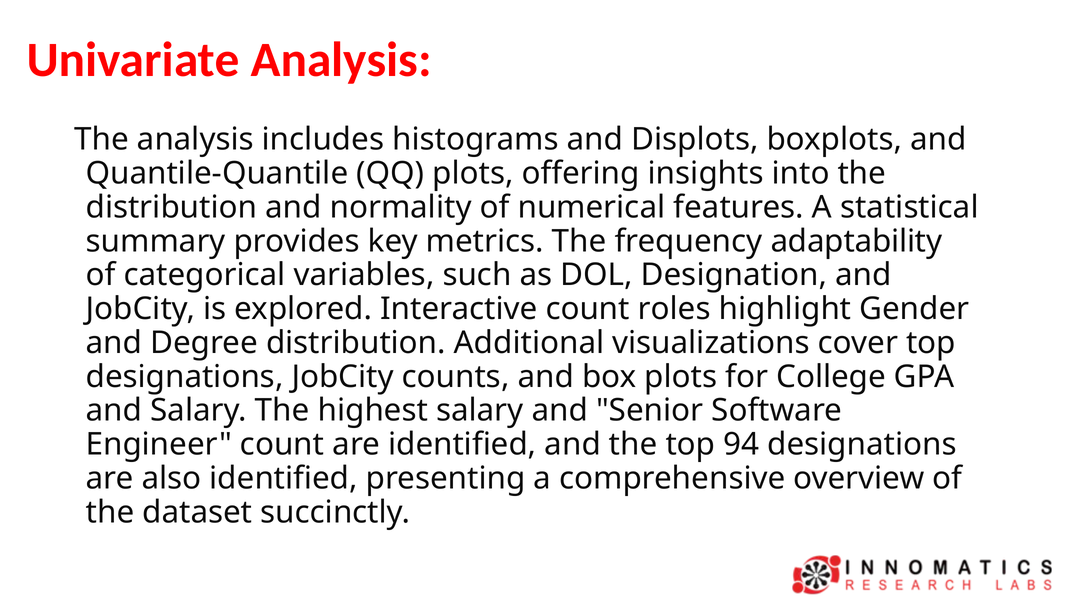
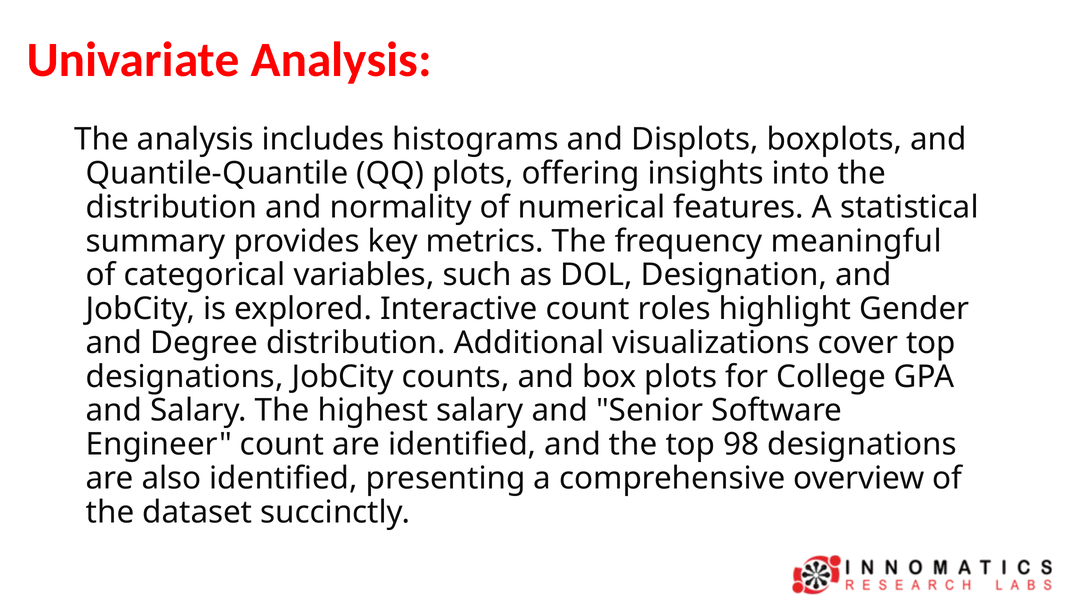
adaptability: adaptability -> meaningful (856, 241)
94: 94 -> 98 (741, 445)
